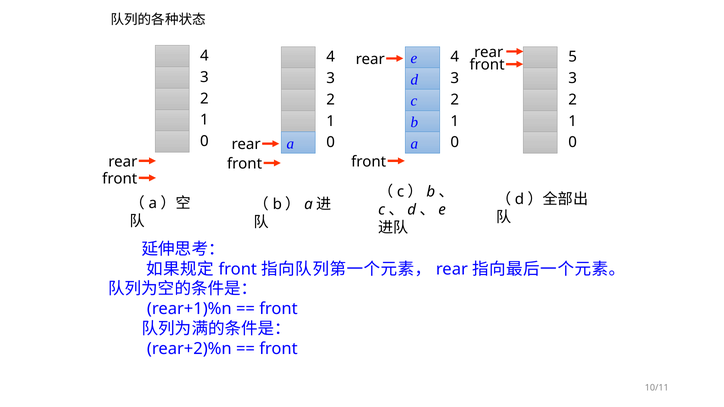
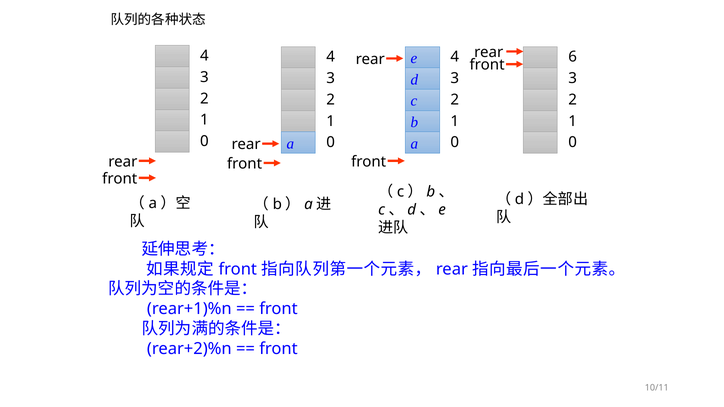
5: 5 -> 6 (573, 57)
